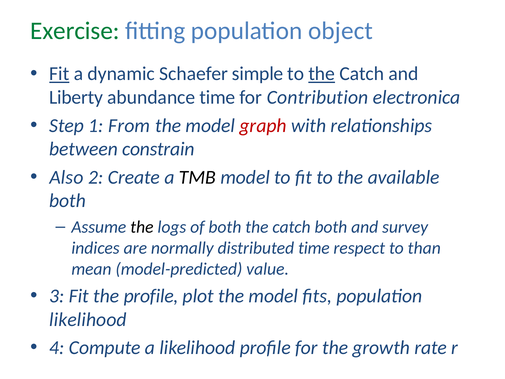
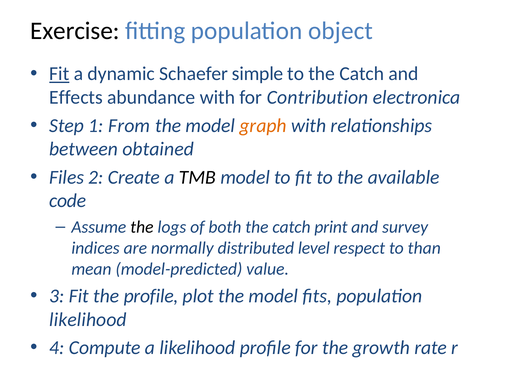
Exercise colour: green -> black (75, 31)
the underline: present -> none (322, 74)
Liberty: Liberty -> Effects (76, 97)
abundance time: time -> with (217, 97)
graph colour: red -> orange (263, 125)
constrain: constrain -> obtained (158, 149)
Also: Also -> Files (67, 177)
both: both -> code (68, 201)
catch both: both -> print (331, 227)
distributed time: time -> level (314, 248)
